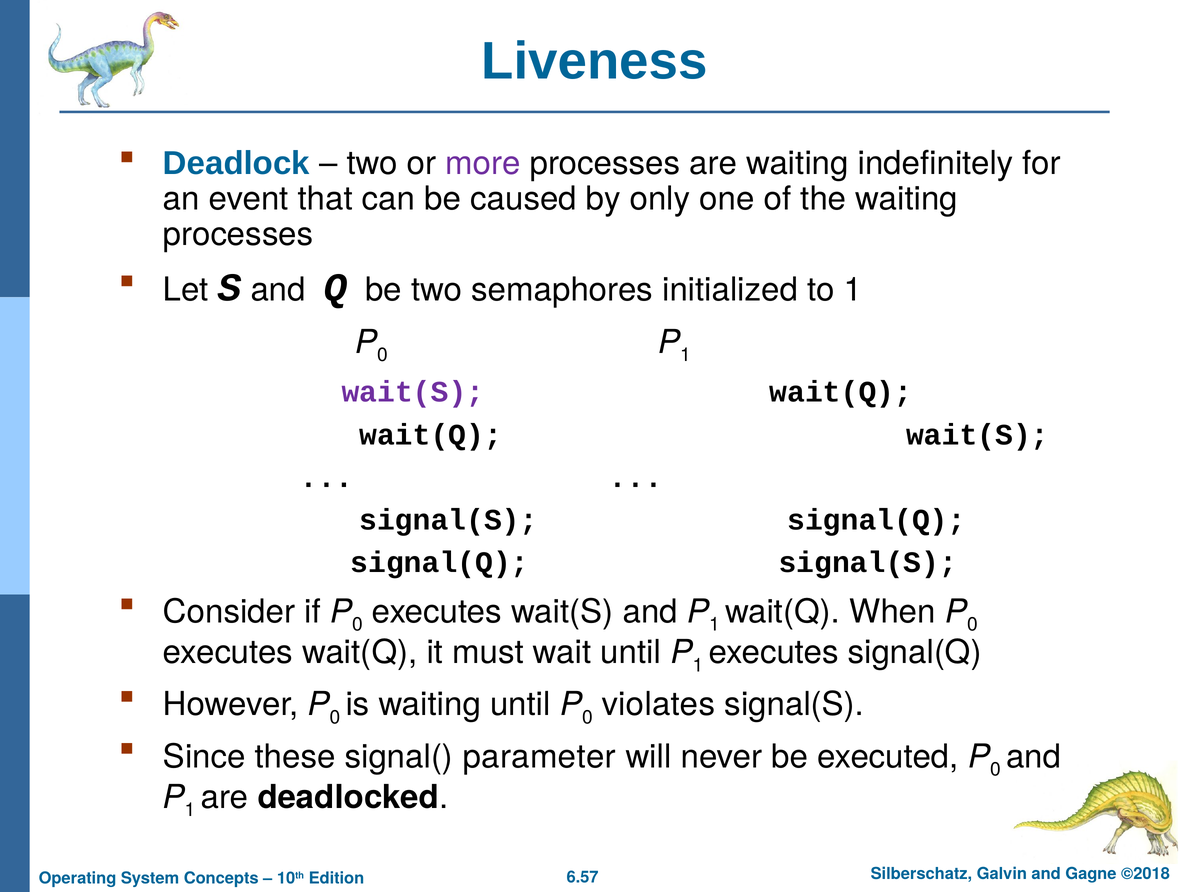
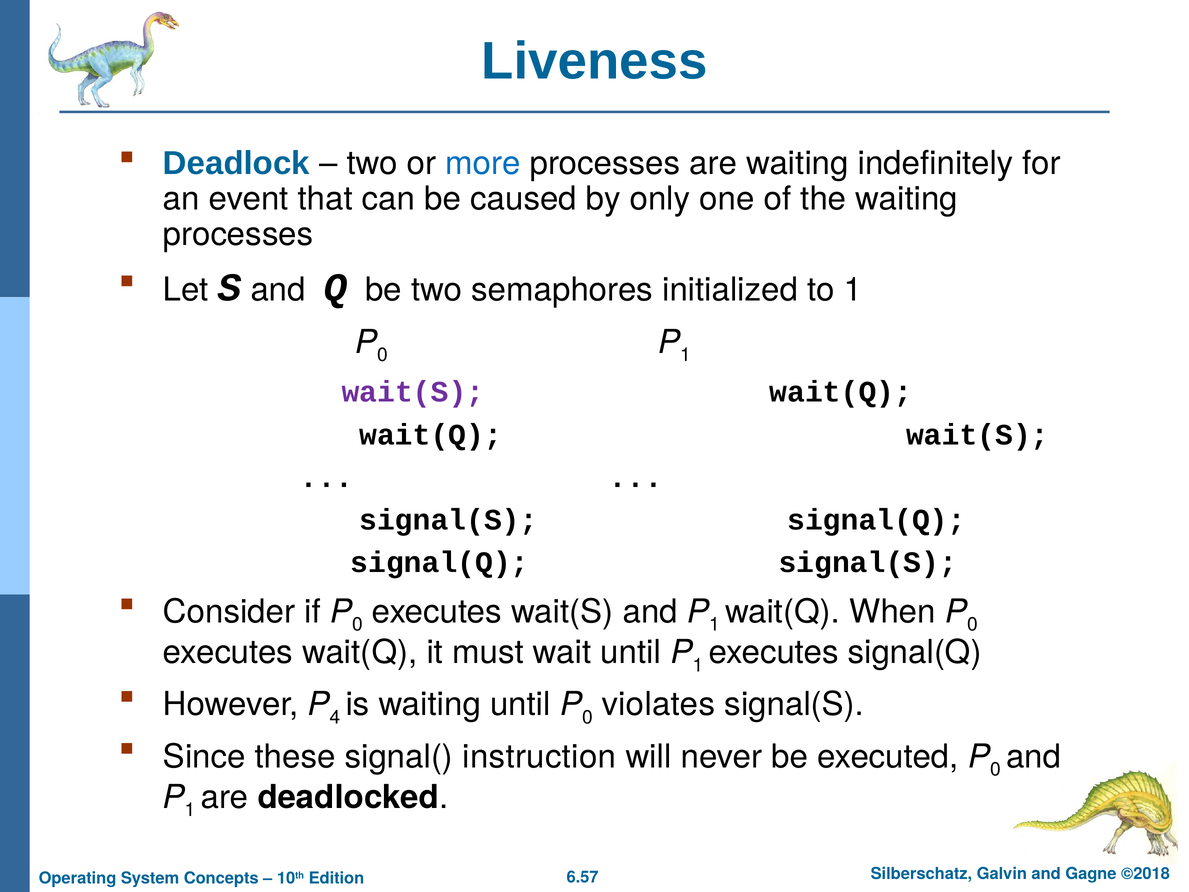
more colour: purple -> blue (483, 163)
0: 0 -> 4 (335, 717)
parameter: parameter -> instruction (539, 757)
